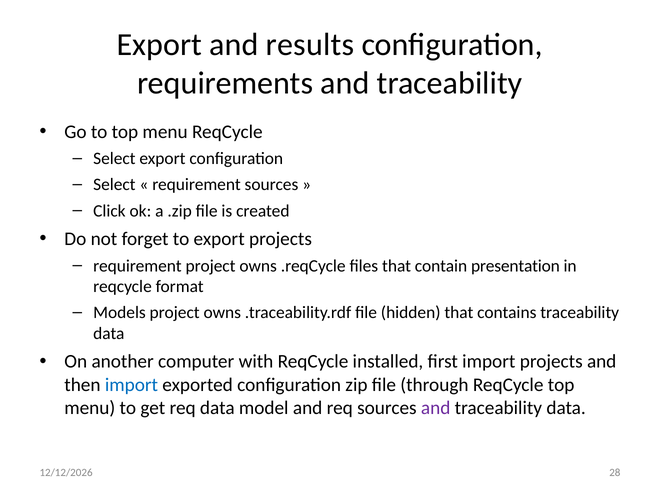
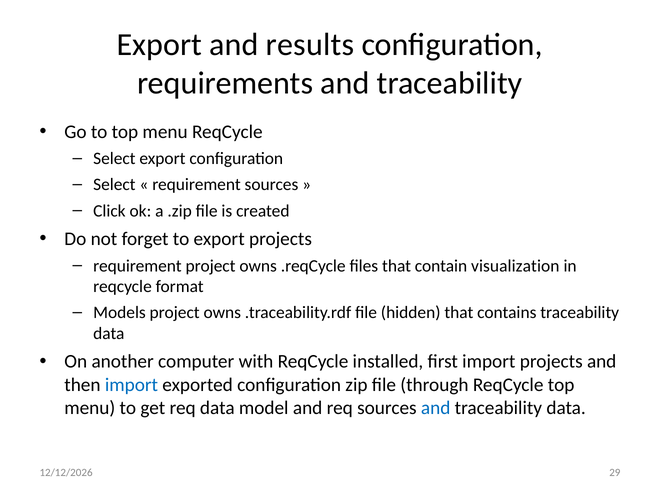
presentation: presentation -> visualization (515, 266)
and colour: purple -> blue (436, 408)
28: 28 -> 29 (615, 473)
